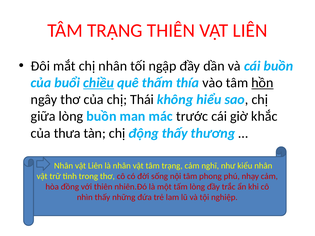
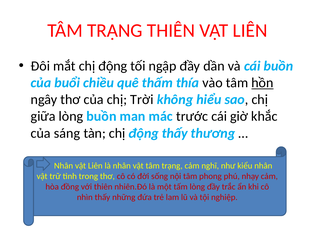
mắt chị nhân: nhân -> động (113, 66)
chiều underline: present -> none (99, 83)
Thái: Thái -> Trời (142, 100)
thưa: thưa -> sáng (67, 133)
